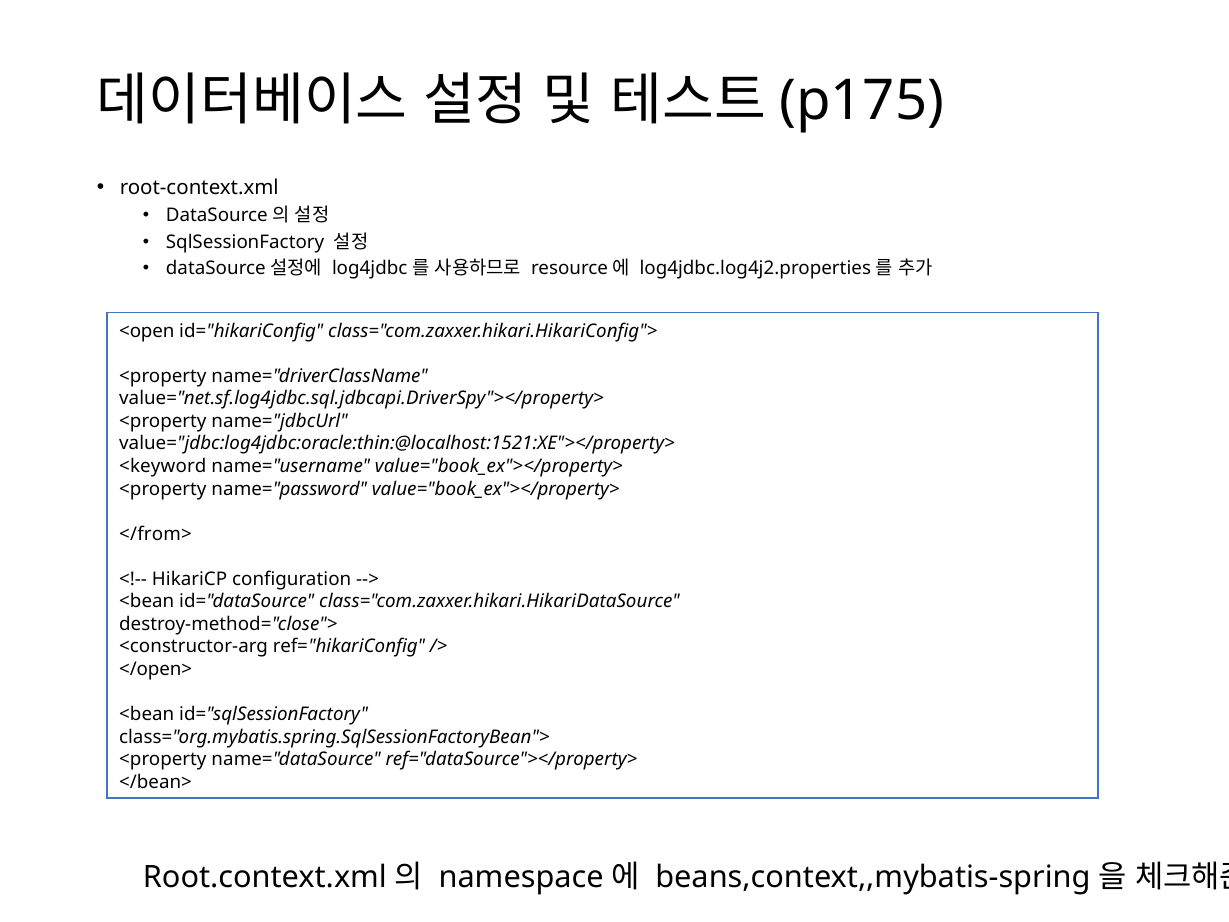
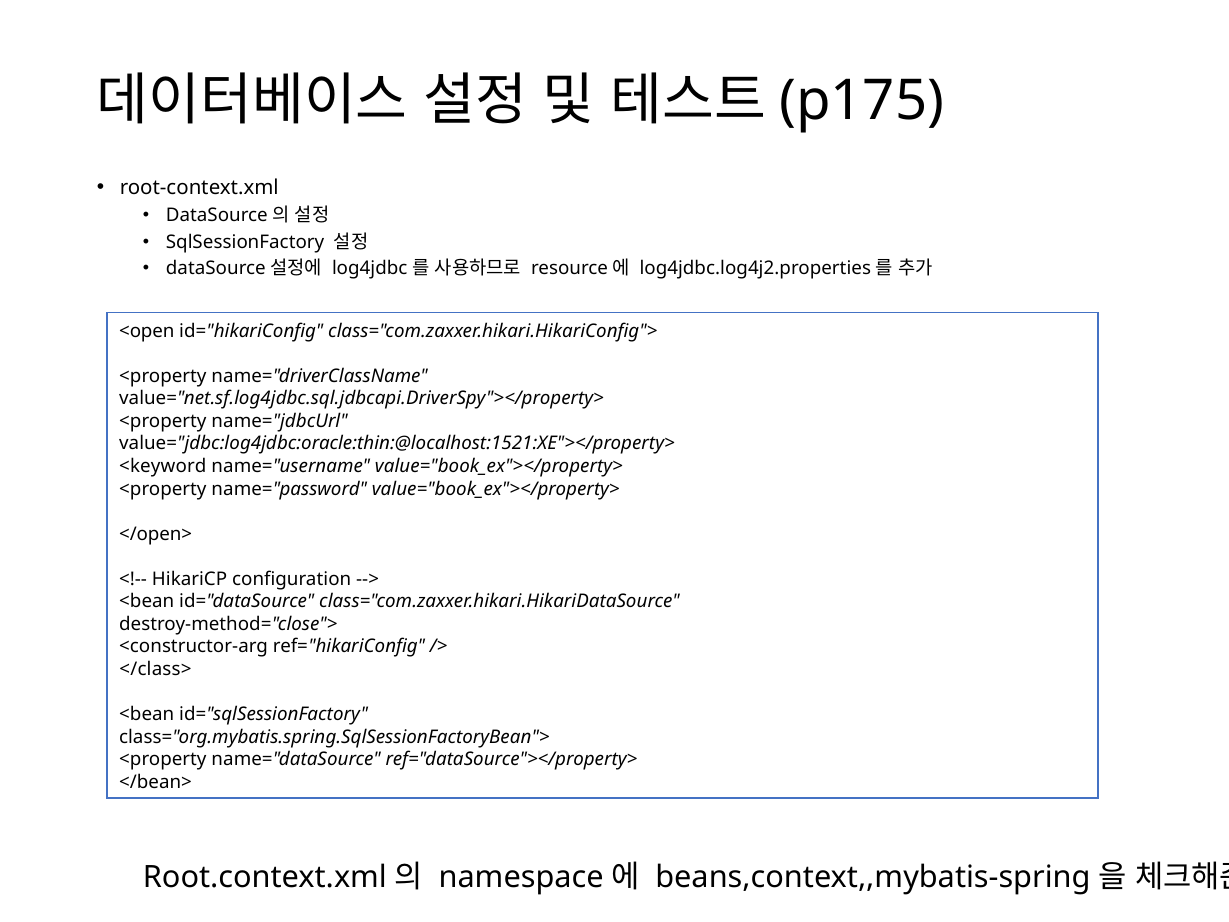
</from>: </from> -> </open> (156, 534)
</open>: </open> -> </class> (156, 669)
